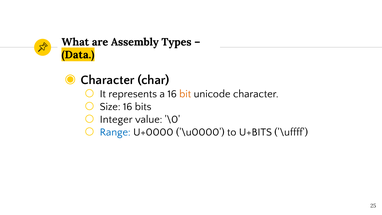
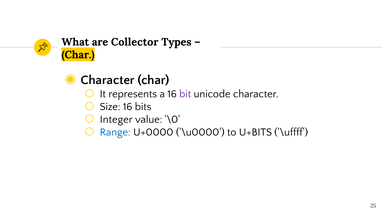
Assembly: Assembly -> Collector (135, 42)
Data: Data -> Char (78, 55)
bit colour: orange -> purple (185, 94)
